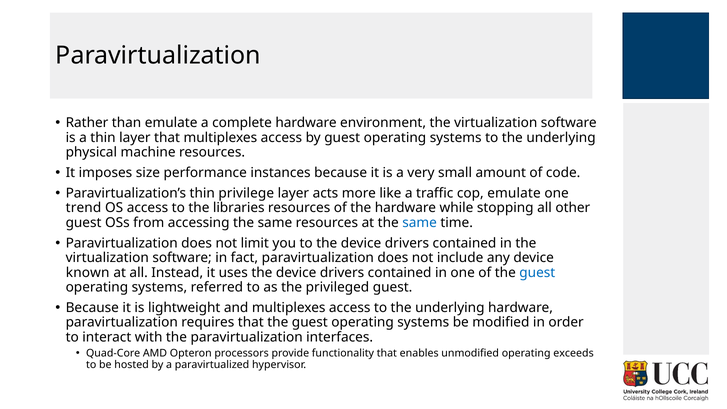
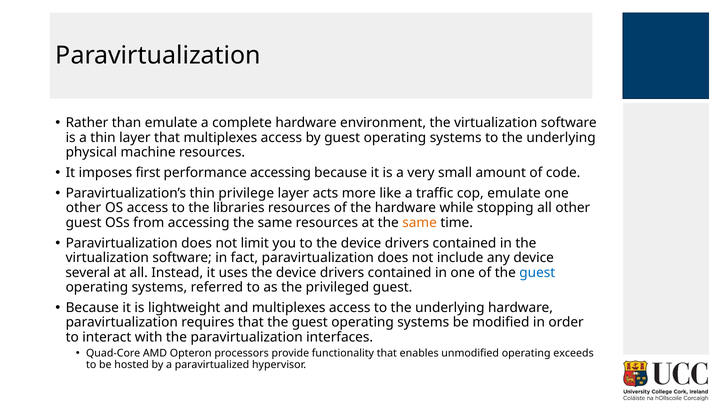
size: size -> first (148, 173)
performance instances: instances -> accessing (281, 173)
trend: trend -> other (84, 208)
same colour: blue -> orange (420, 223)
known: known -> several (88, 273)
